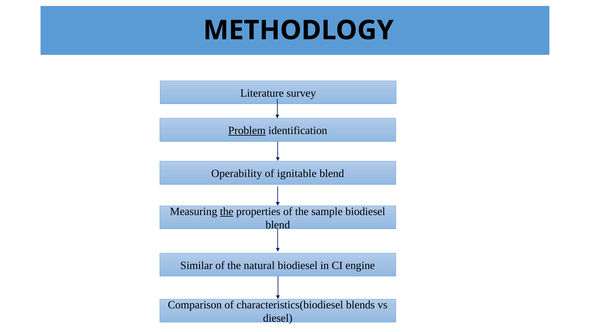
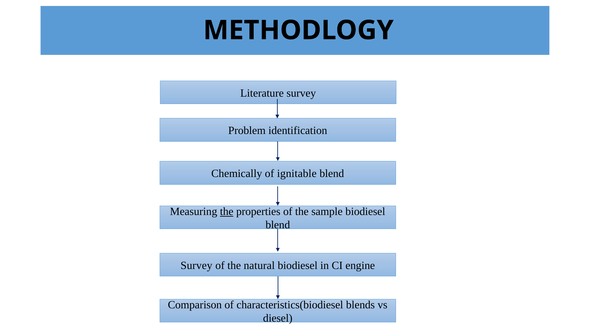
Problem underline: present -> none (247, 131)
Operability: Operability -> Chemically (237, 174)
Similar: Similar -> Survey (196, 265)
